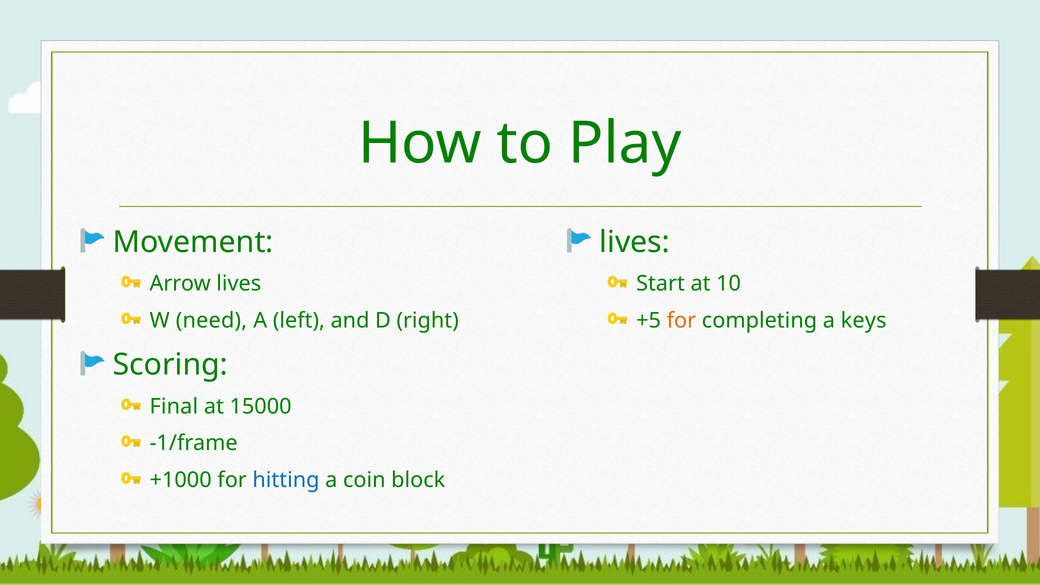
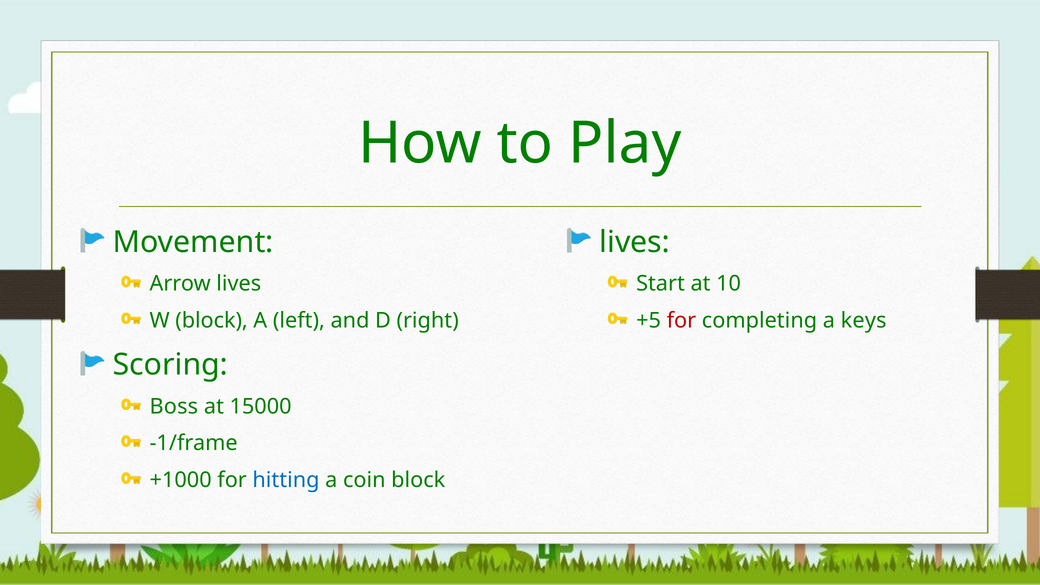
W need: need -> block (212, 321)
for colour: orange -> red (681, 321)
Final: Final -> Boss (174, 406)
